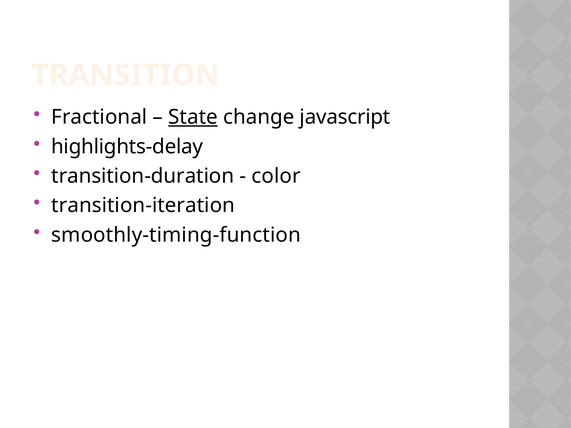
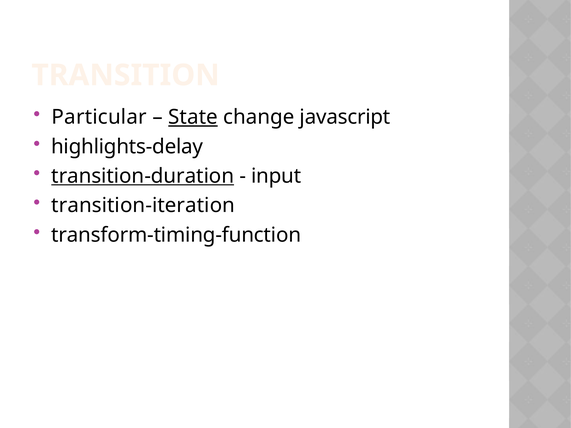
Fractional: Fractional -> Particular (99, 117)
transition-duration underline: none -> present (143, 176)
color: color -> input (276, 176)
smoothly-timing-function: smoothly-timing-function -> transform-timing-function (176, 235)
